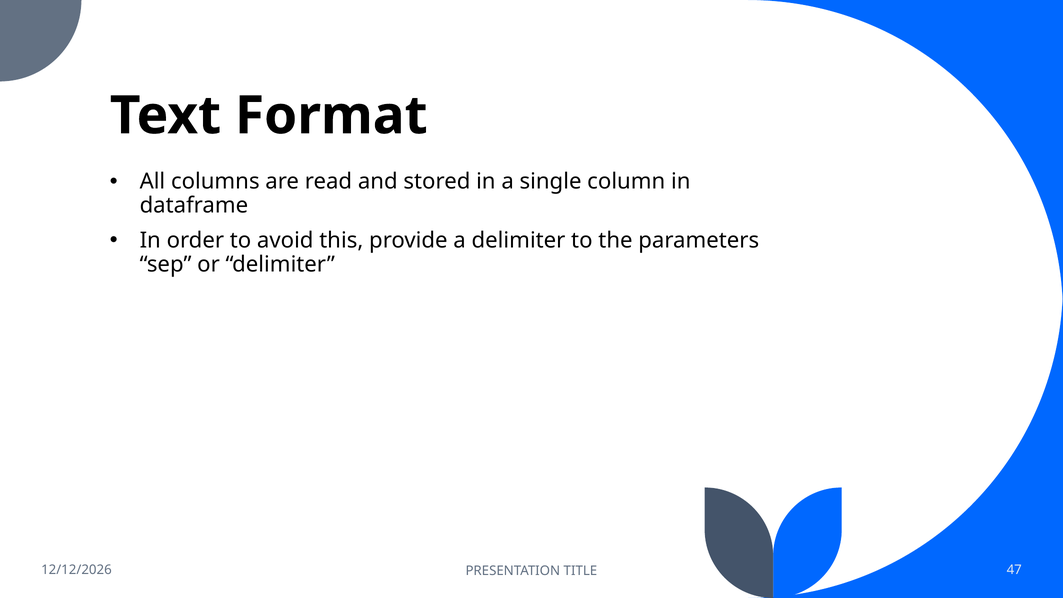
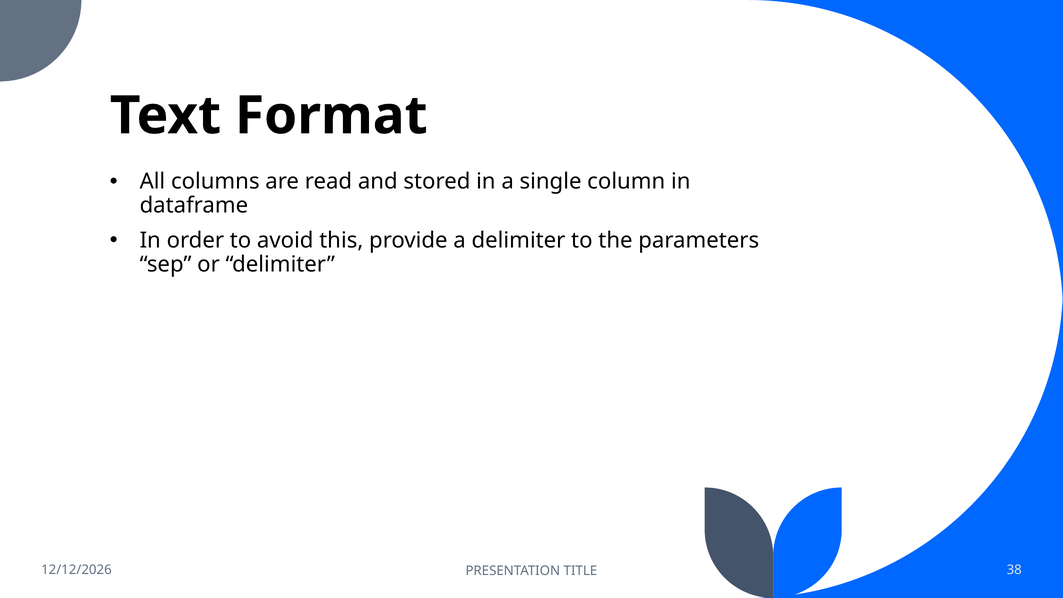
47: 47 -> 38 (1014, 570)
